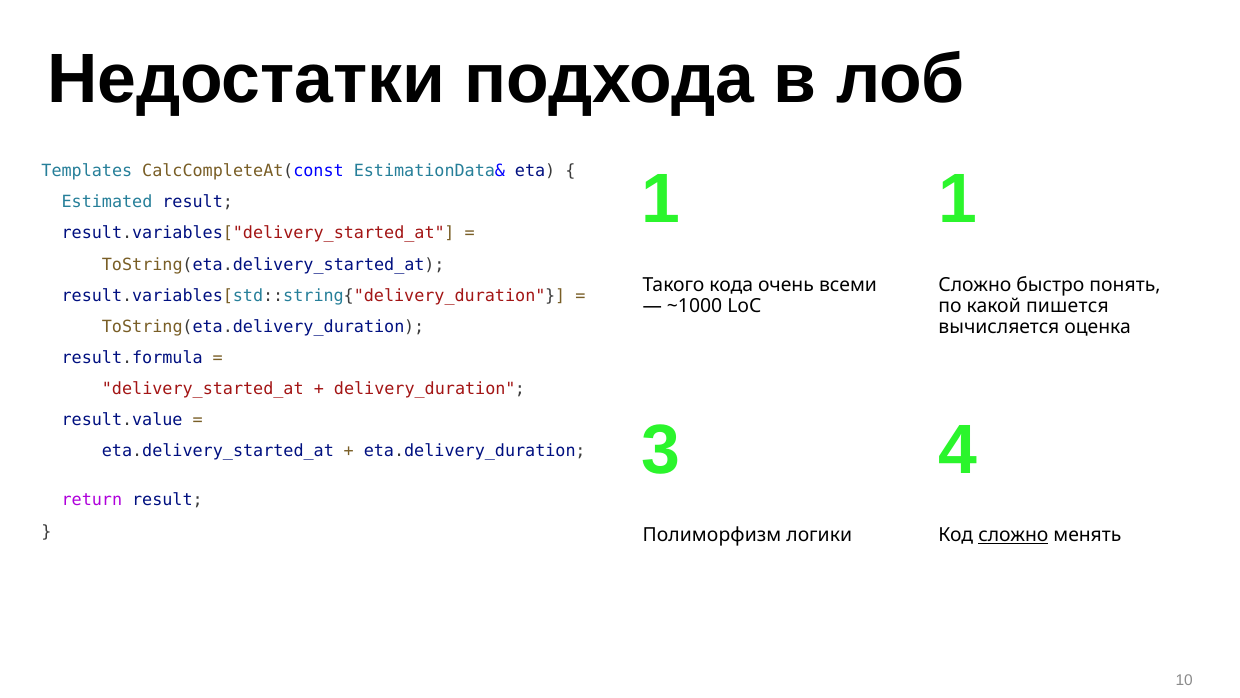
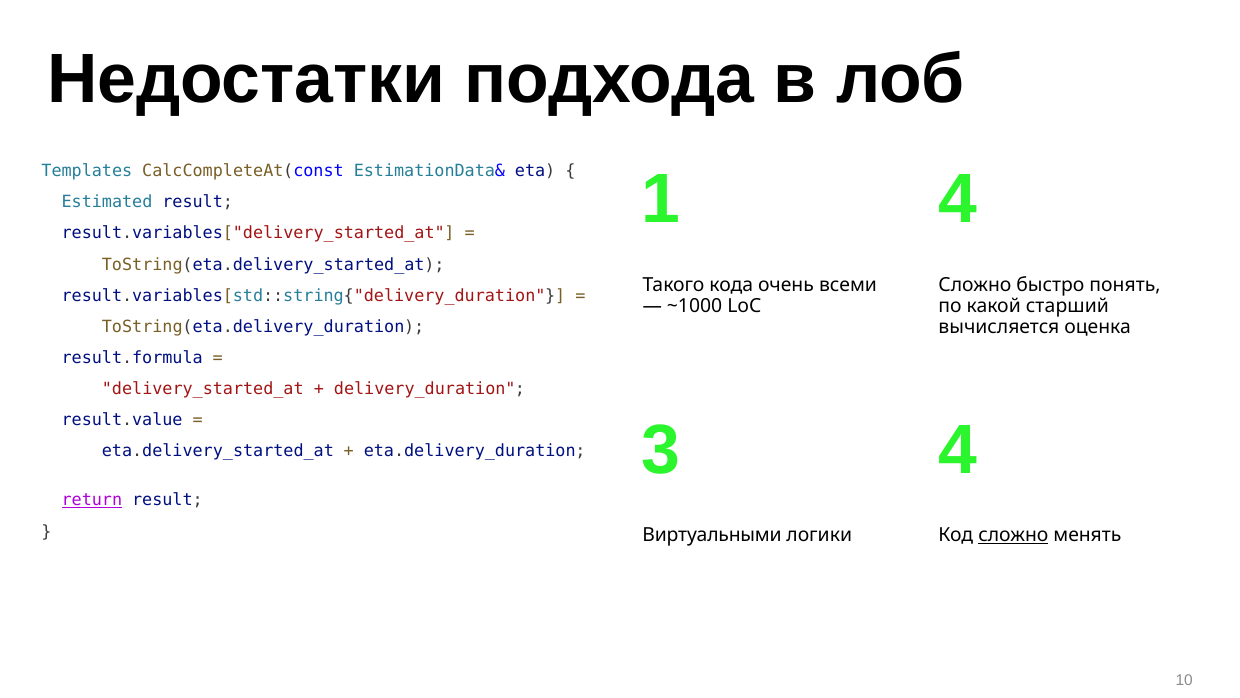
1 1: 1 -> 4 (958, 199)
пишется: пишется -> старший (1067, 305)
return underline: none -> present (92, 500)
Полиморфизм: Полиморфизм -> Виртуальными (712, 535)
